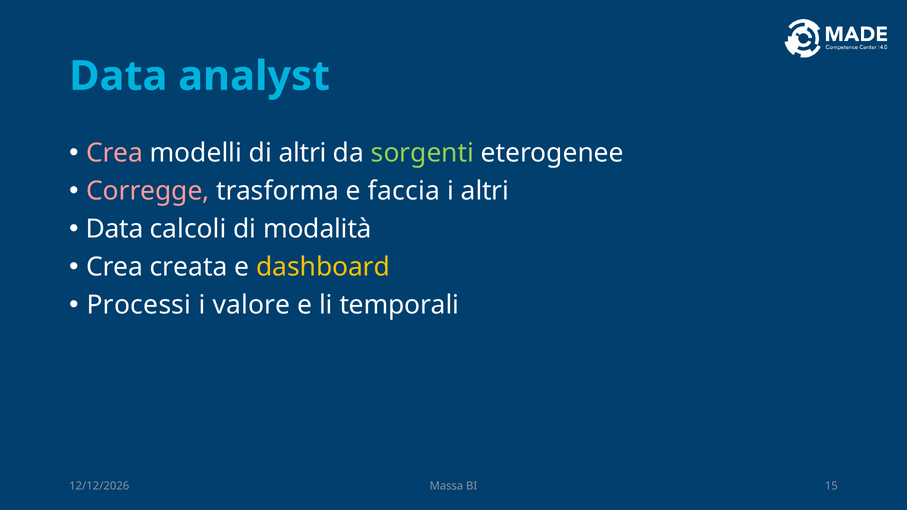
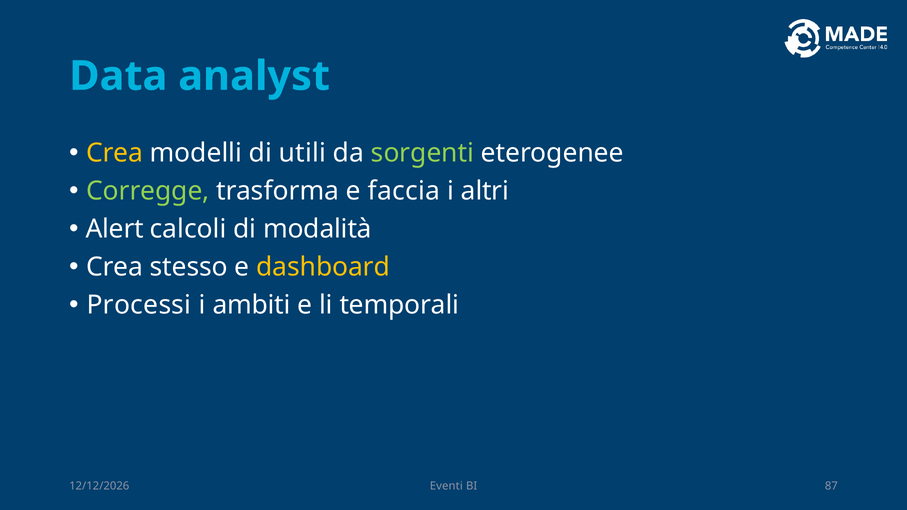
Crea colour: pink -> yellow (115, 153)
di altri: altri -> utili (302, 153)
Corregge colour: pink -> light green (148, 191)
Data: Data -> Alert (115, 229)
creata: creata -> stesso (189, 267)
valore: valore -> ambiti (252, 305)
Massa: Massa -> Eventi (446, 486)
15: 15 -> 87 (831, 486)
